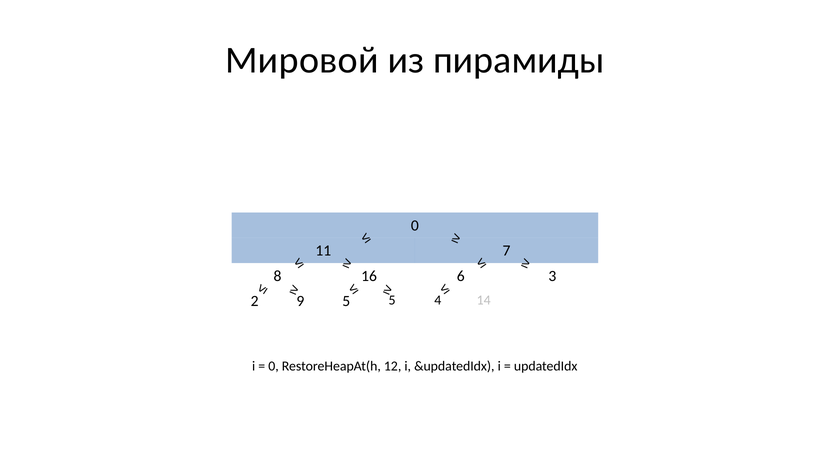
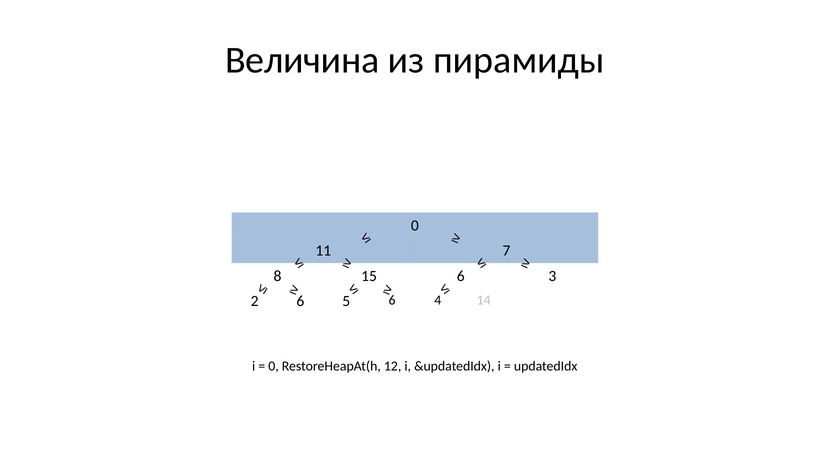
Мировой: Мировой -> Величина (302, 60)
16: 16 -> 15 (369, 276)
2 9: 9 -> 6 (300, 301)
5 5: 5 -> 6 (392, 300)
